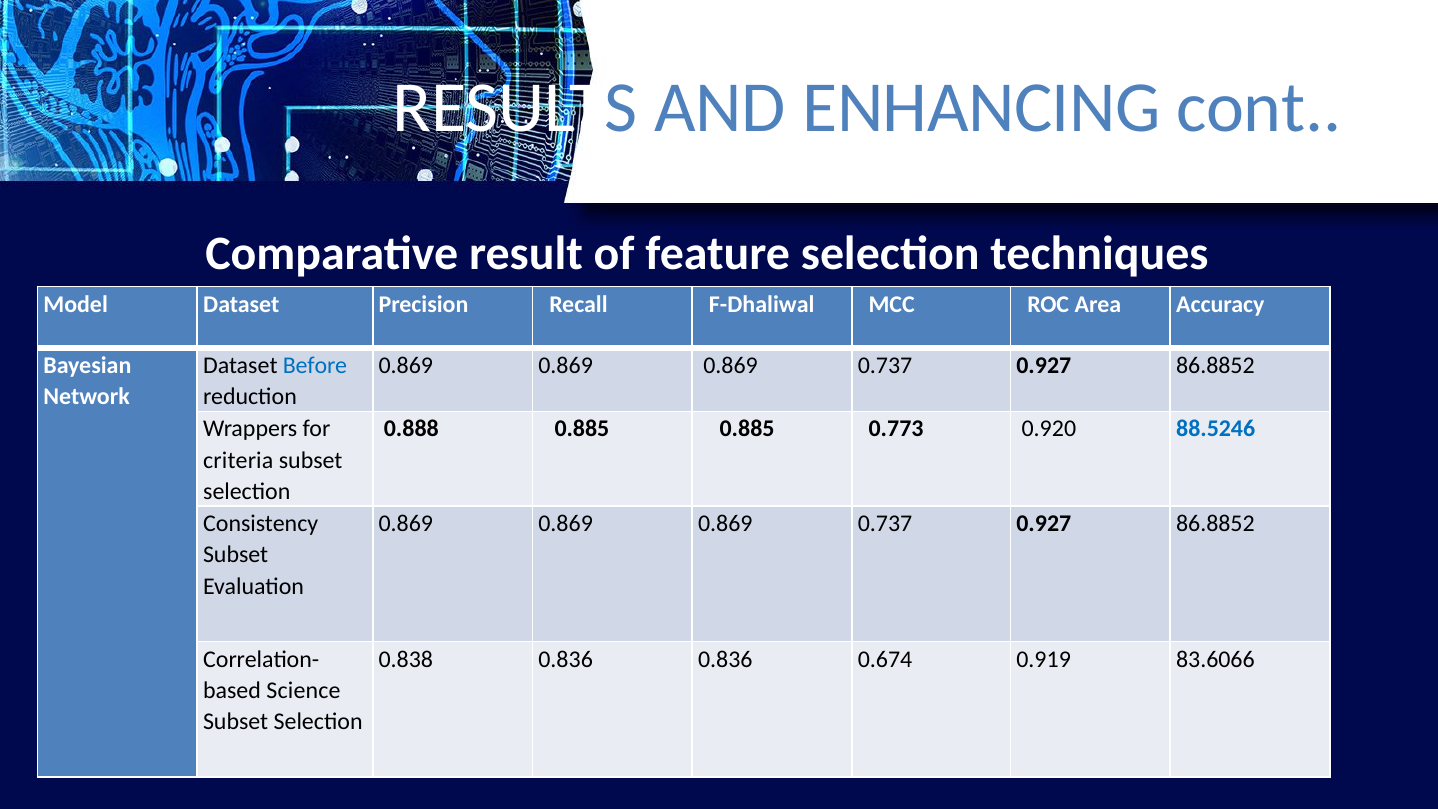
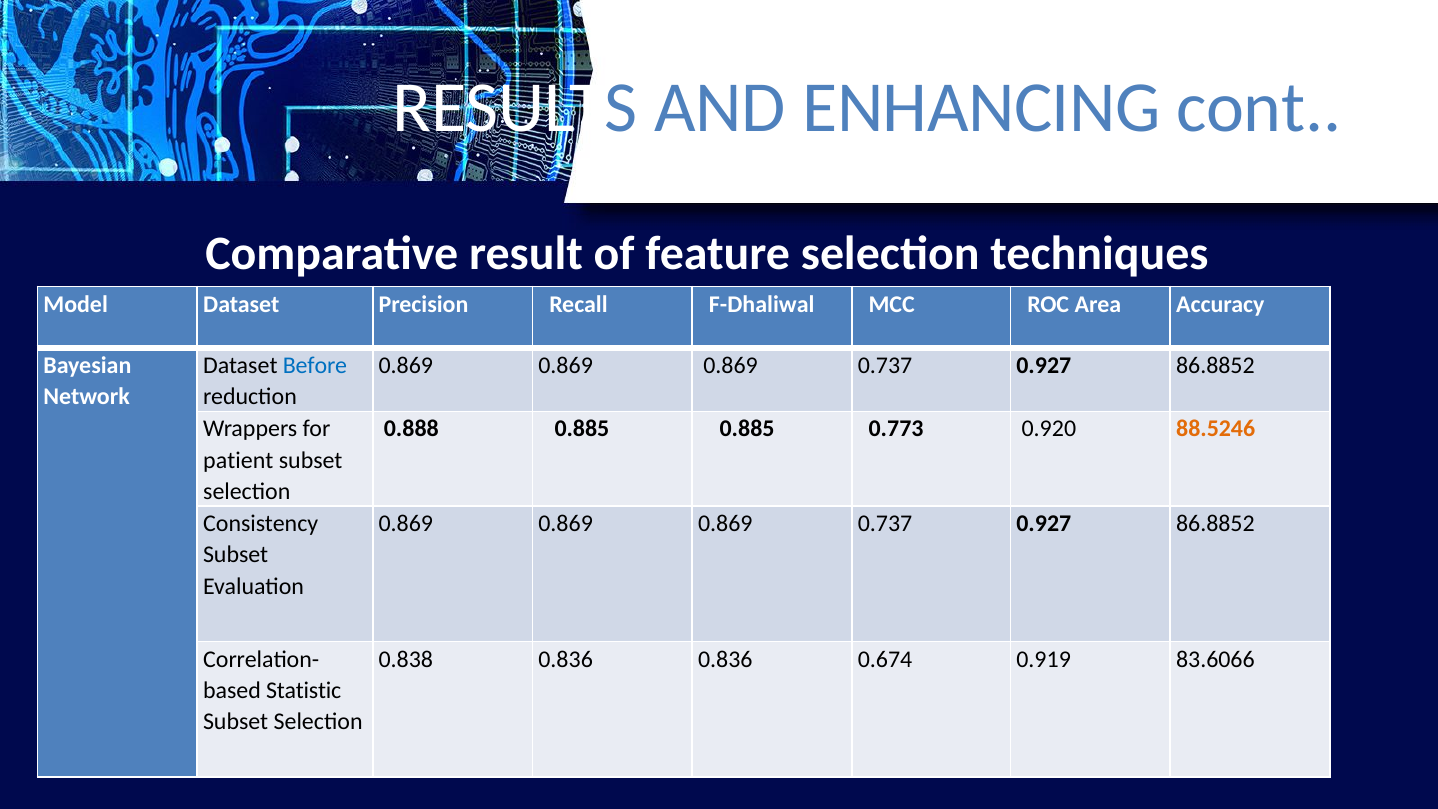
88.5246 colour: blue -> orange (1216, 429)
criteria: criteria -> patient (238, 460)
Science: Science -> Statistic (304, 690)
